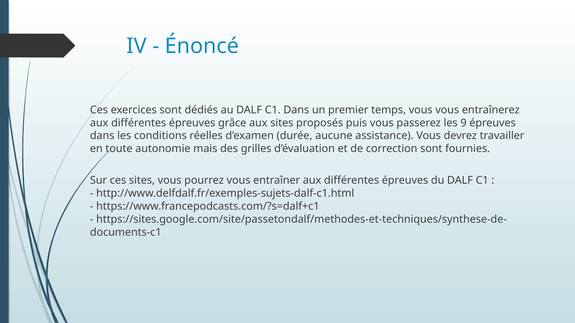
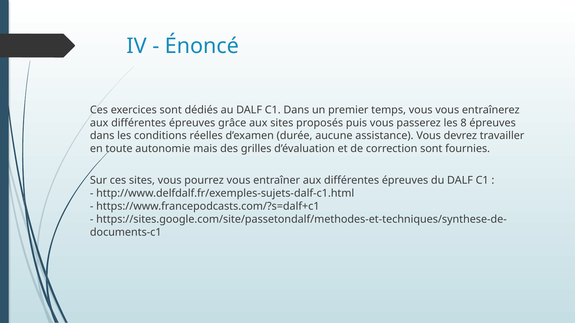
9: 9 -> 8 (464, 123)
